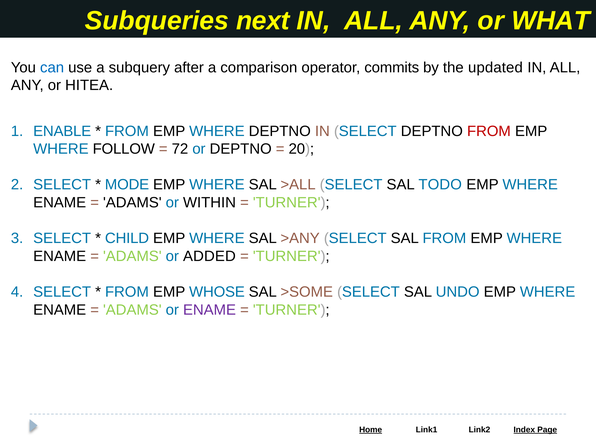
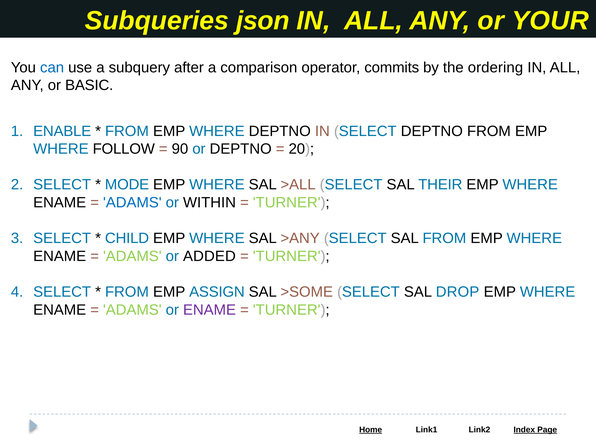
next: next -> json (263, 21)
WHAT: WHAT -> YOUR (550, 21)
updated: updated -> ordering (495, 68)
HITEA: HITEA -> BASIC (89, 85)
FROM colour: red -> black (489, 131)
72: 72 -> 90 (180, 149)
TODO: TODO -> THEIR (440, 185)
ADAMS colour: black -> blue (132, 203)
WHOSE: WHOSE -> ASSIGN (217, 292)
UNDO: UNDO -> DROP (458, 292)
